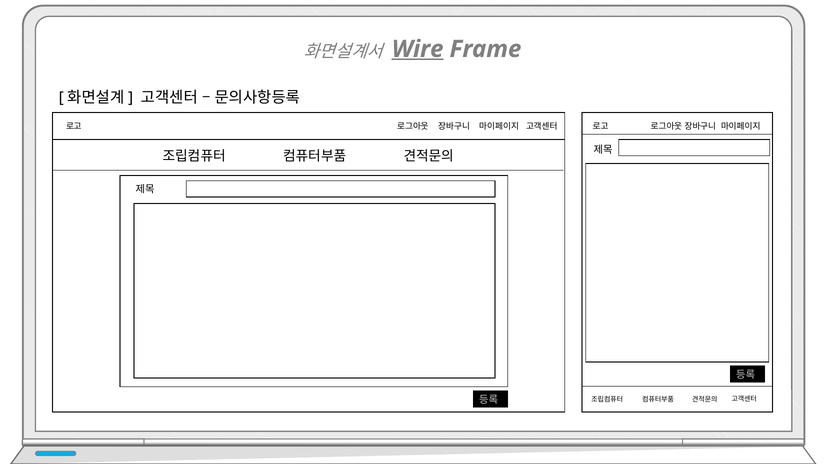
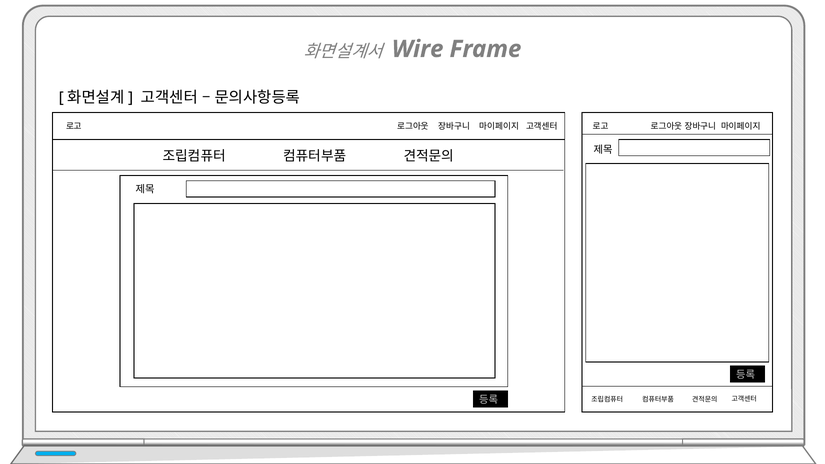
Wire underline: present -> none (418, 49)
